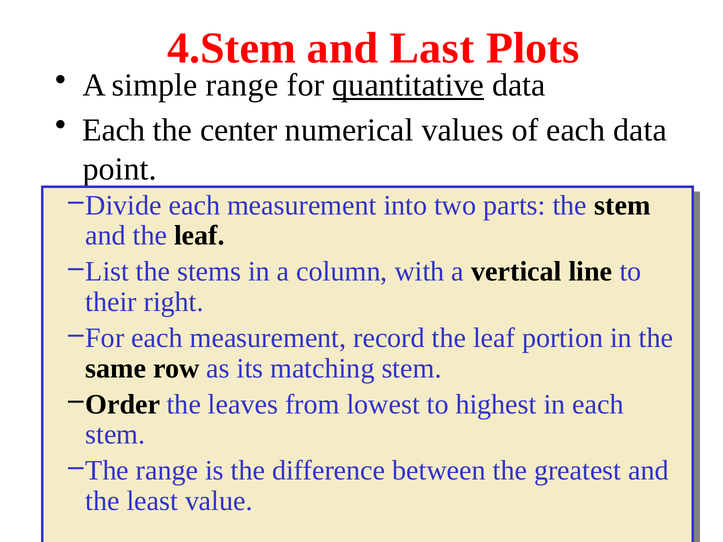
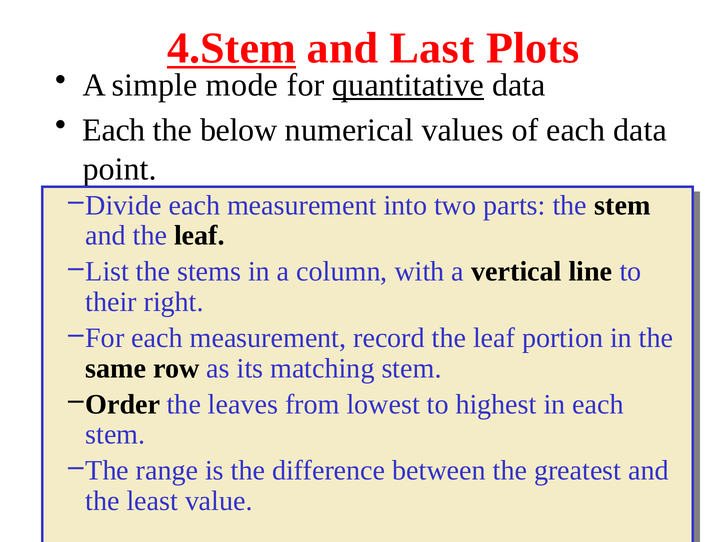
4.Stem underline: none -> present (232, 48)
simple range: range -> mode (242, 85)
center: center -> below (239, 130)
